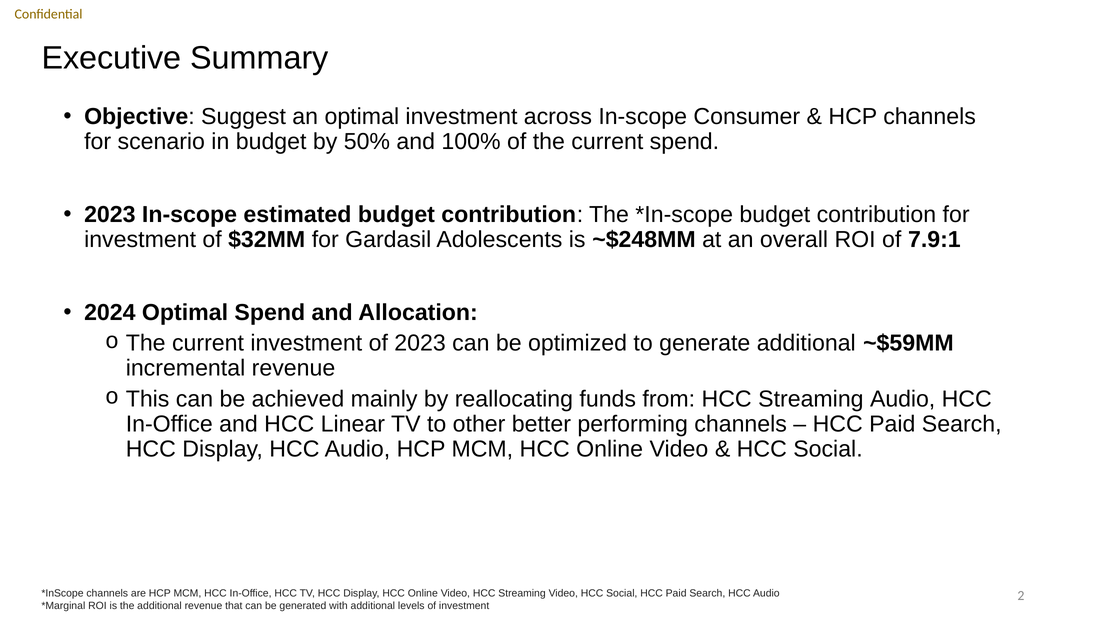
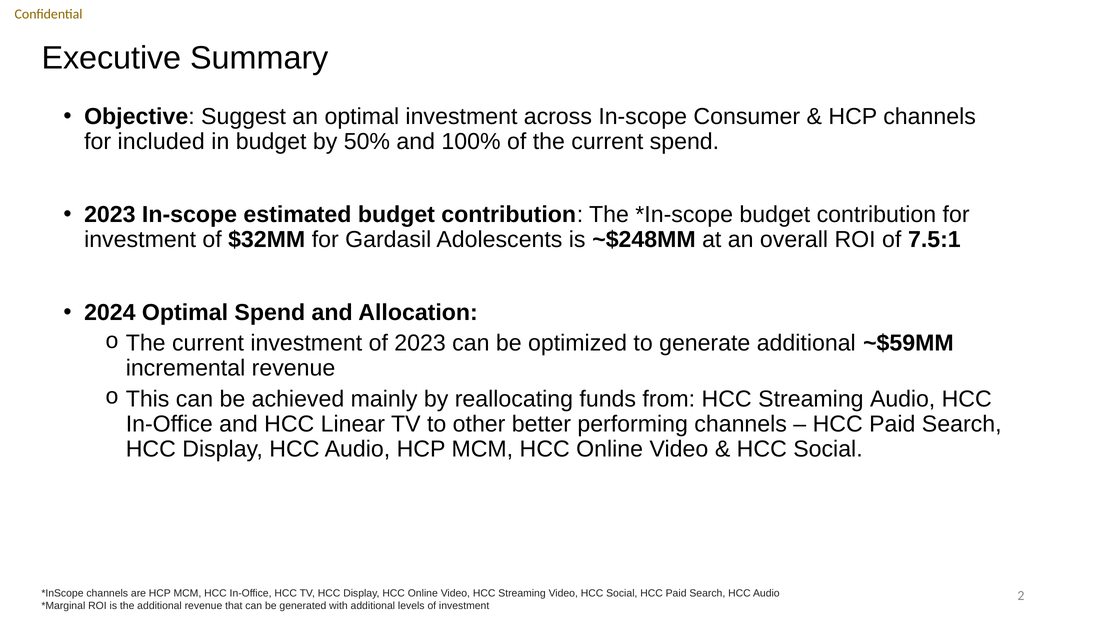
scenario: scenario -> included (161, 141)
7.9:1: 7.9:1 -> 7.5:1 (934, 239)
